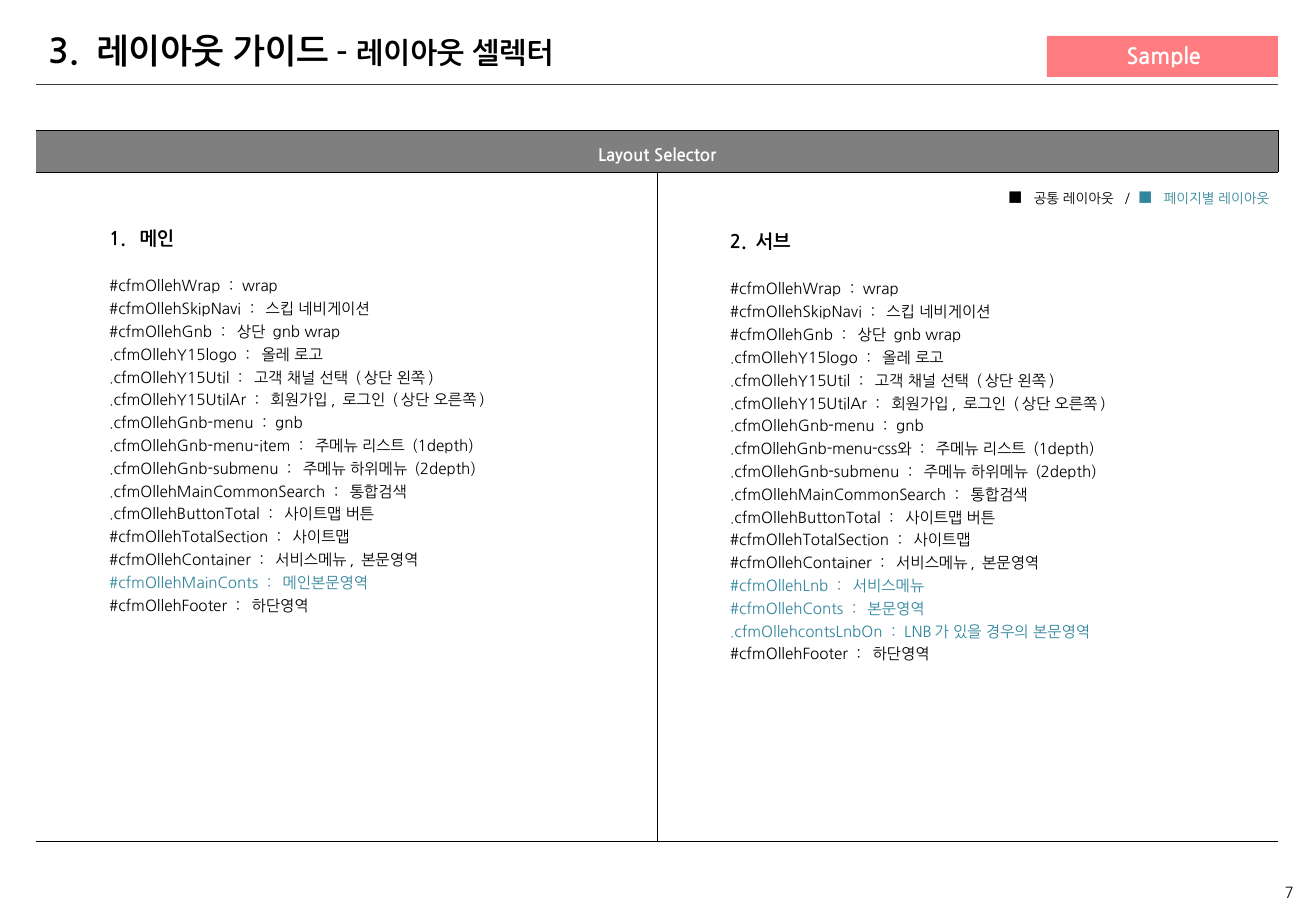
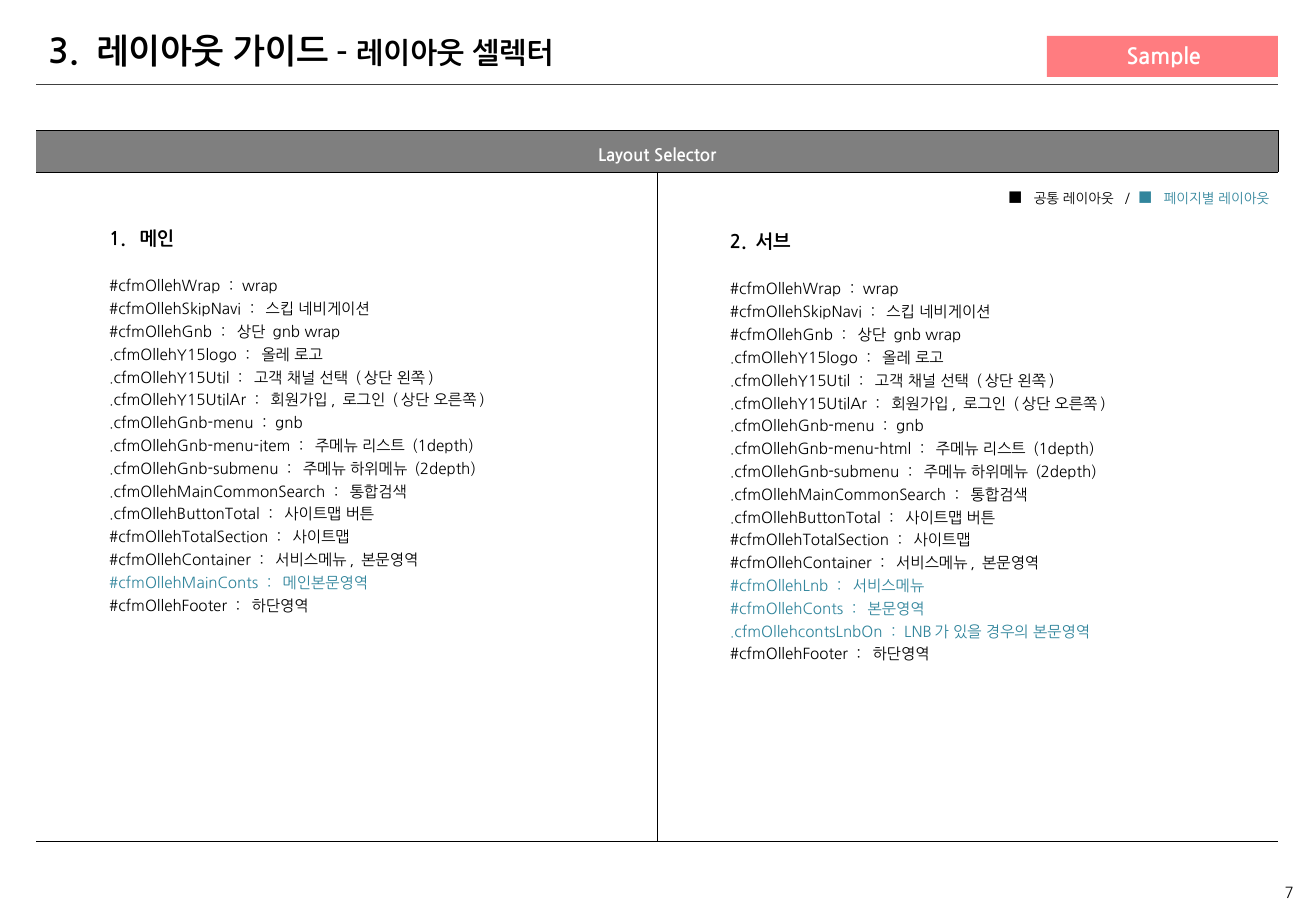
.cfmOllehGnb-menu-css와: .cfmOllehGnb-menu-css와 -> .cfmOllehGnb-menu-html (821, 450)
